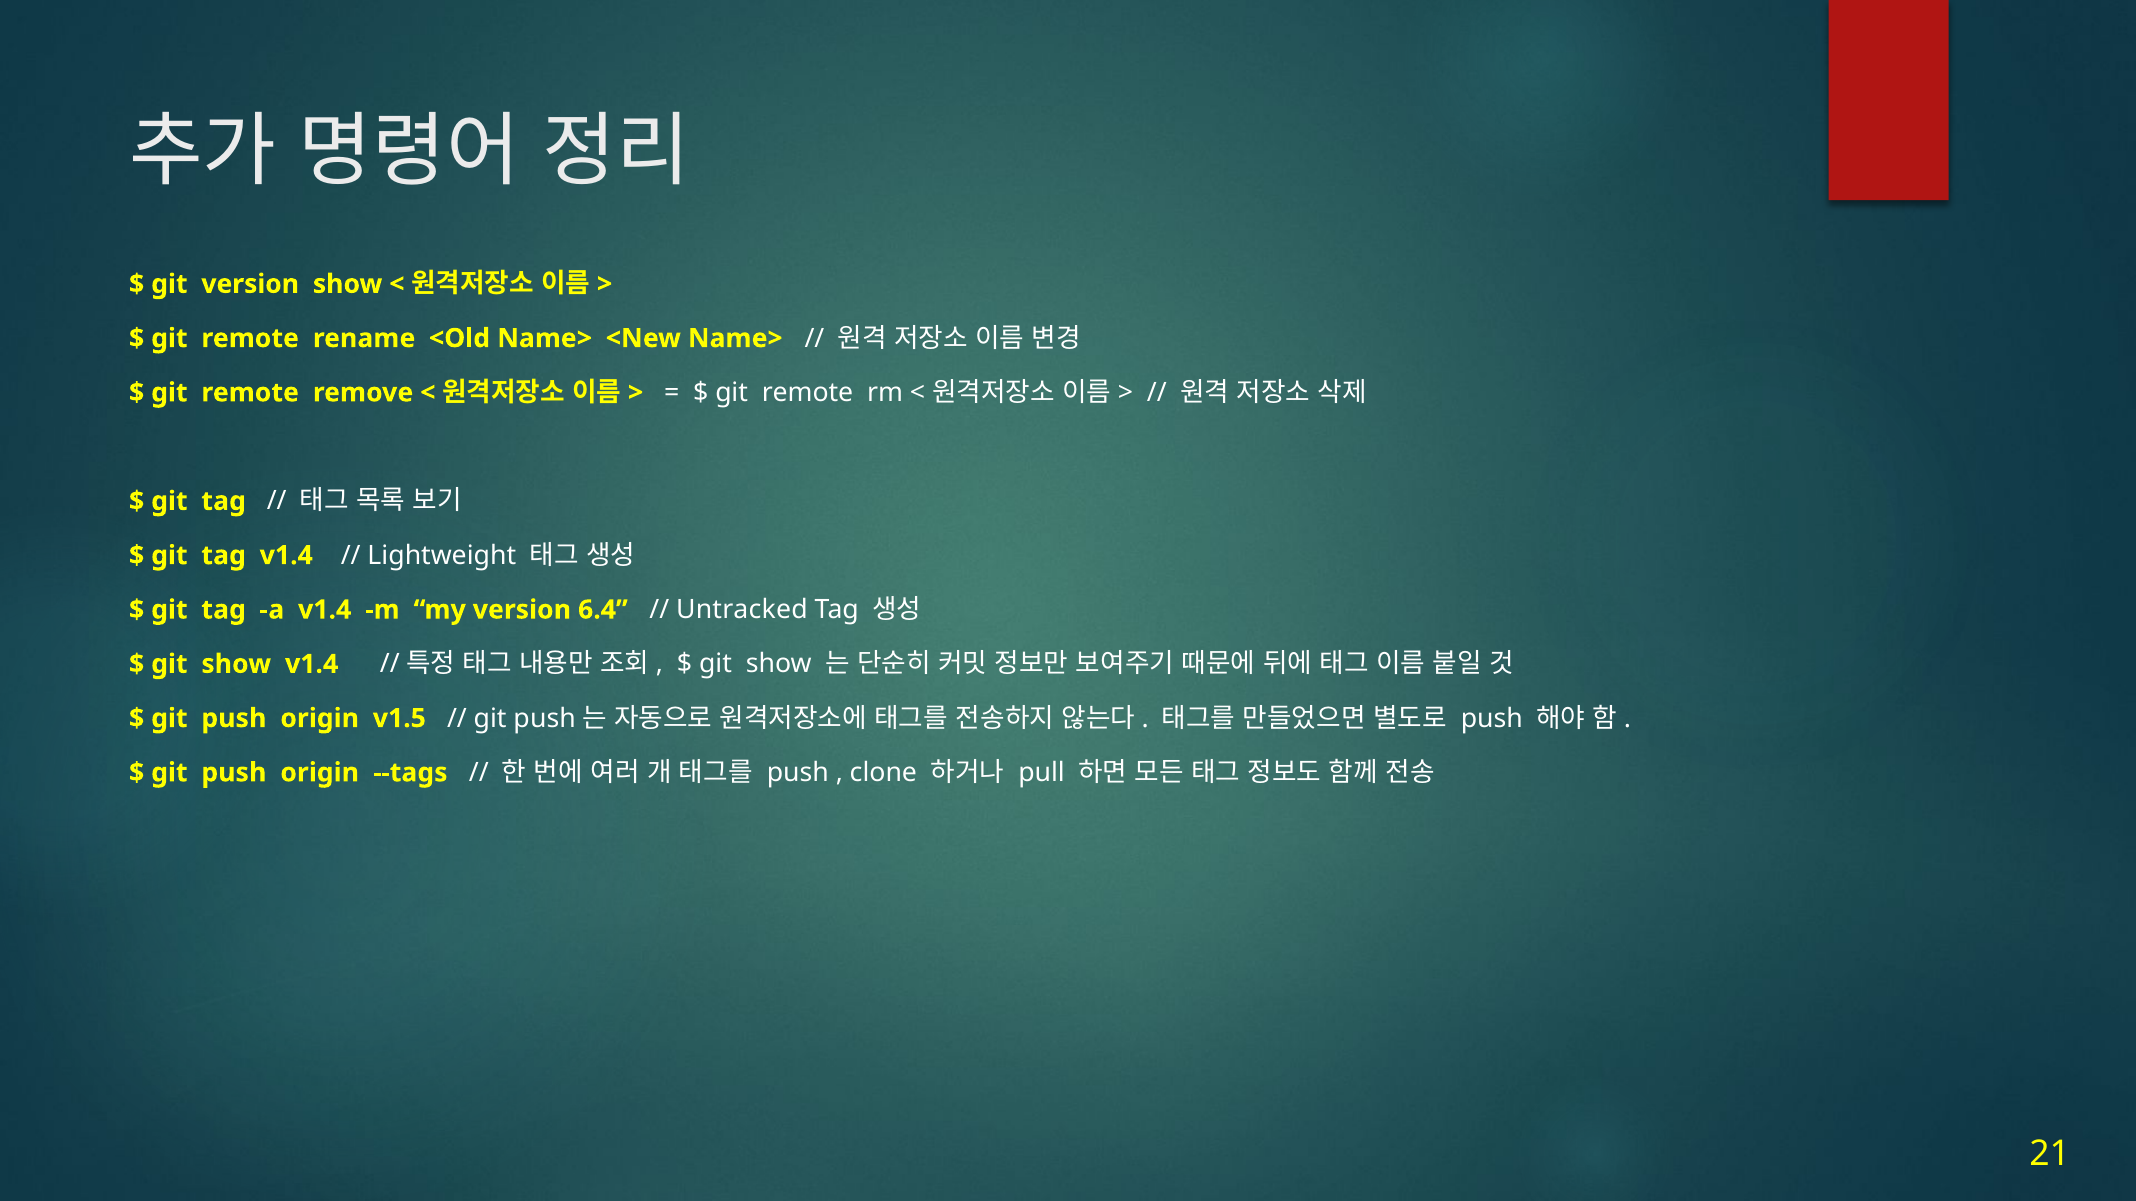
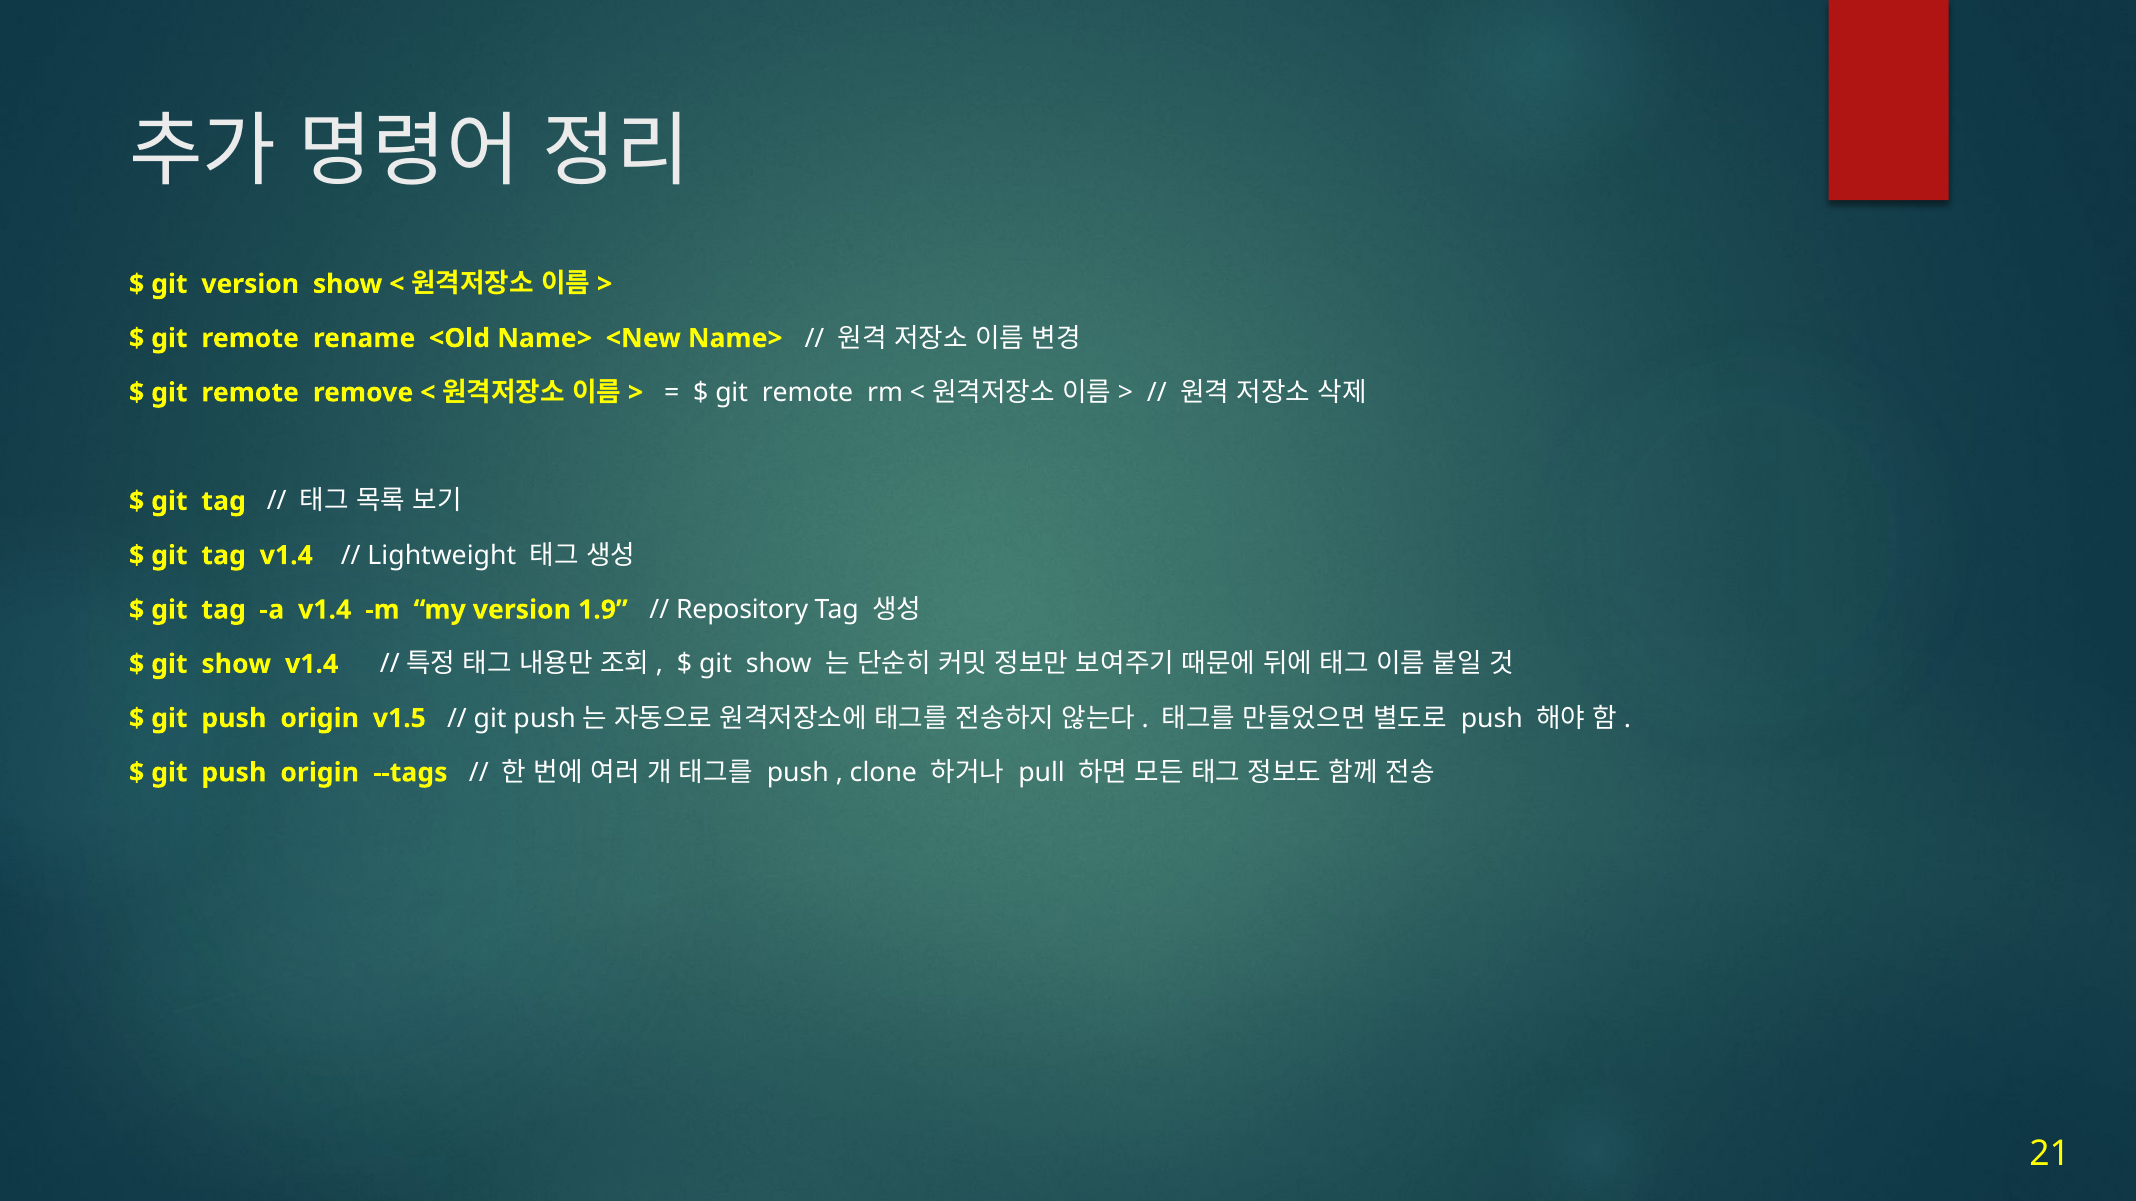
6.4: 6.4 -> 1.9 (603, 610)
Untracked: Untracked -> Repository (742, 610)
